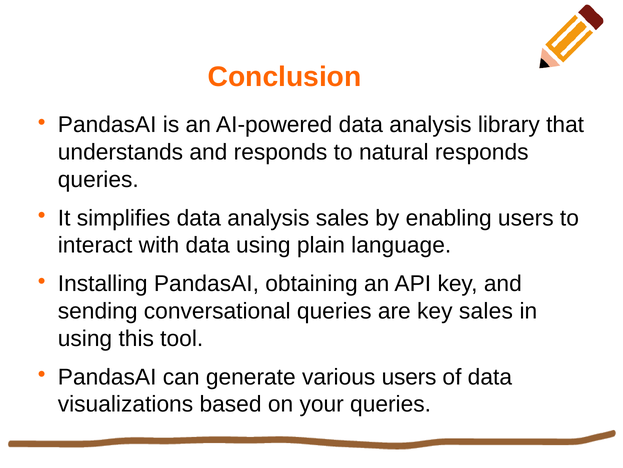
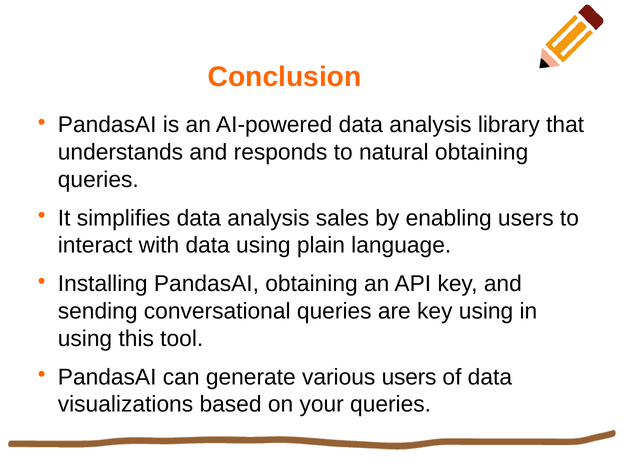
natural responds: responds -> obtaining (482, 152)
key sales: sales -> using (486, 311)
